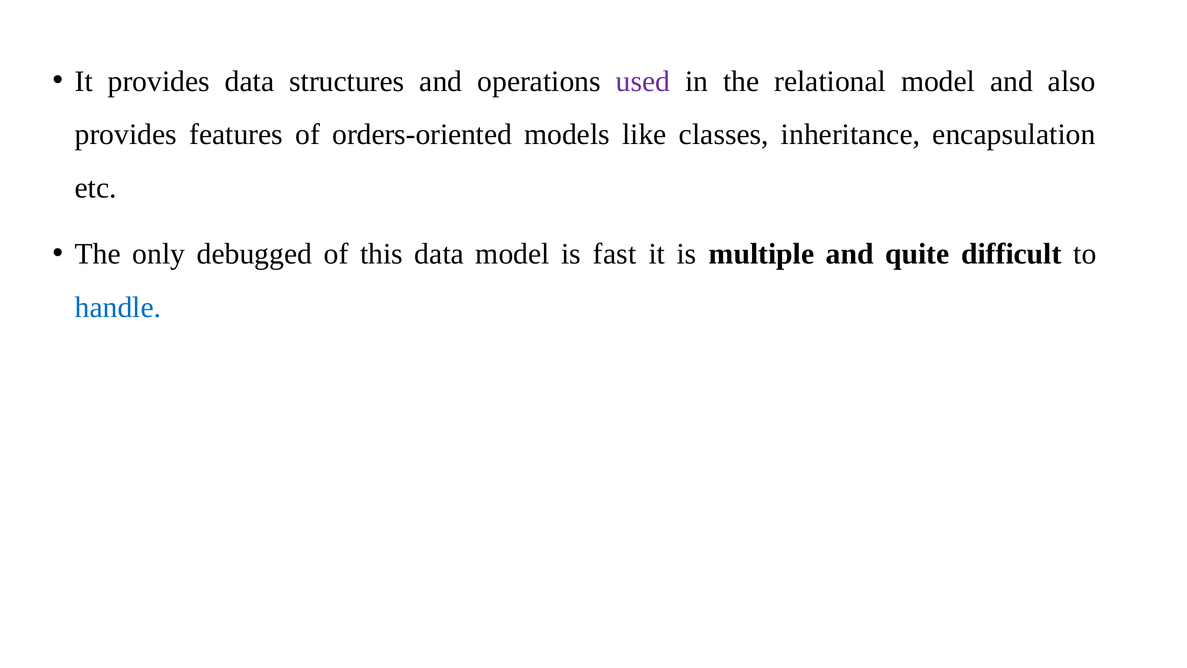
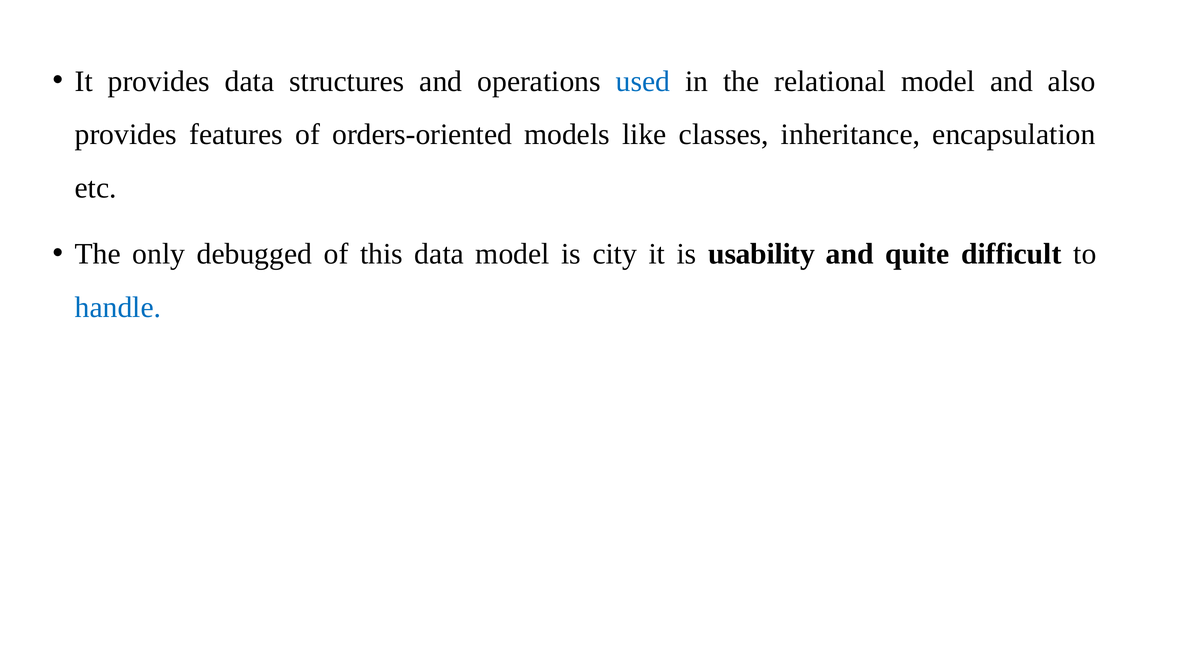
used colour: purple -> blue (643, 81)
fast: fast -> city (615, 254)
multiple: multiple -> usability (762, 254)
